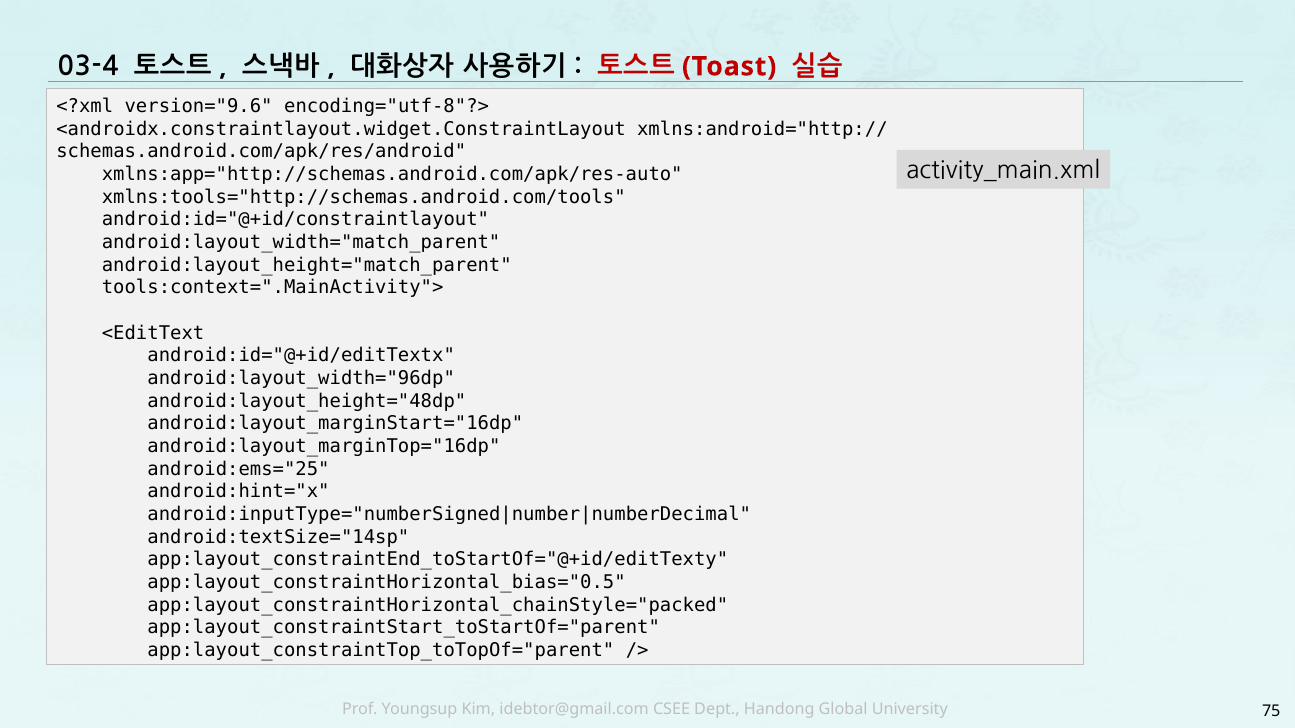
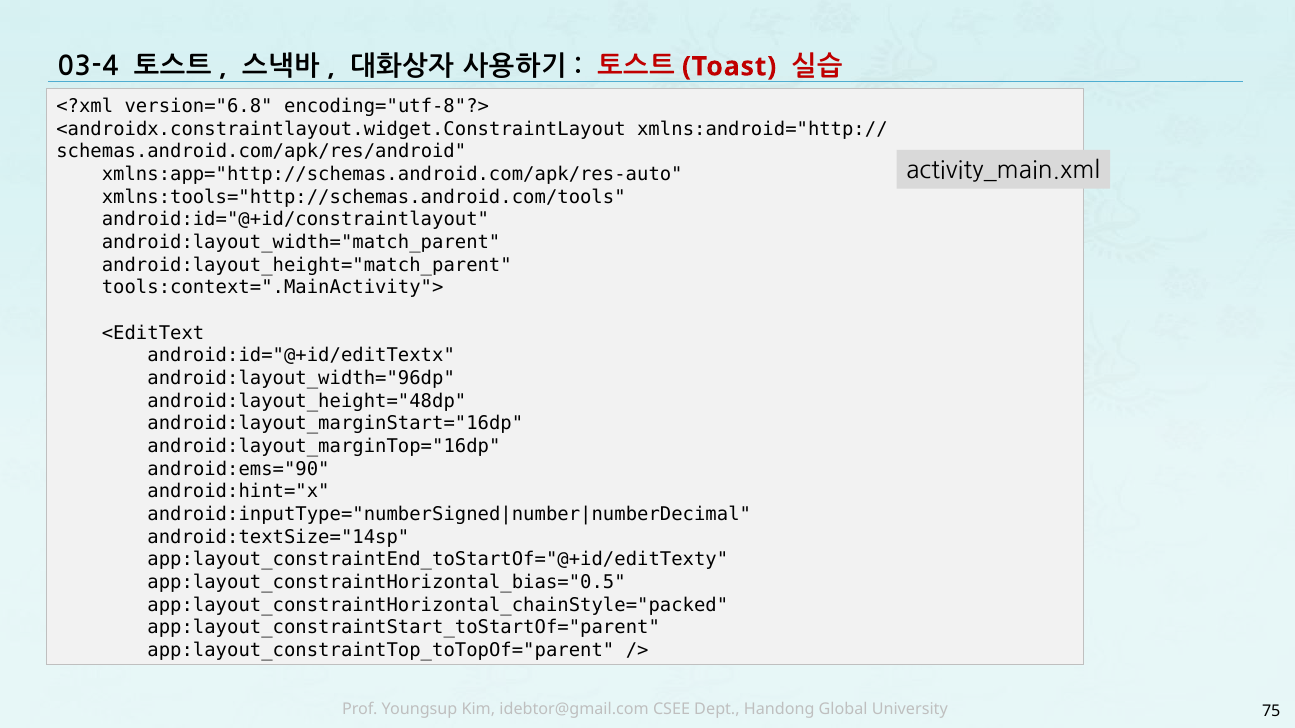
version="9.6: version="9.6 -> version="6.8 (199, 106)
android:ems="25: android:ems="25 -> android:ems="90 (239, 469)
